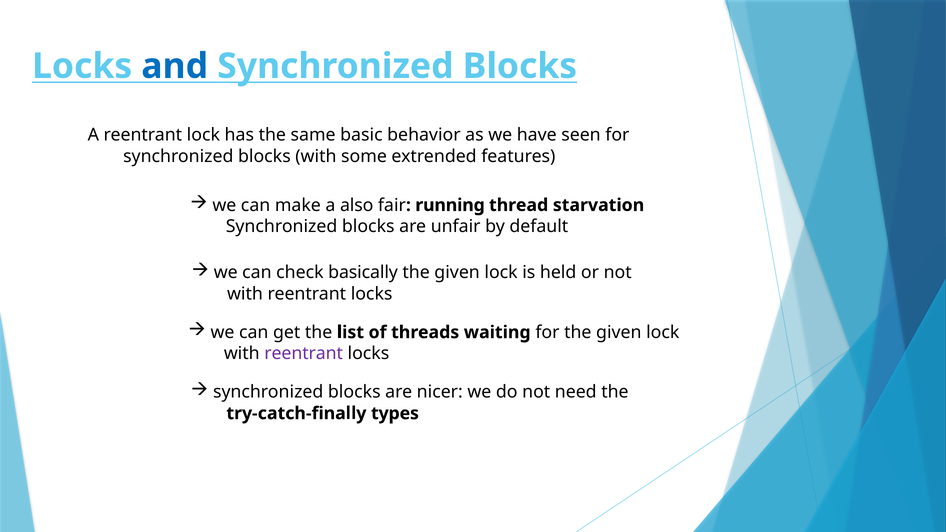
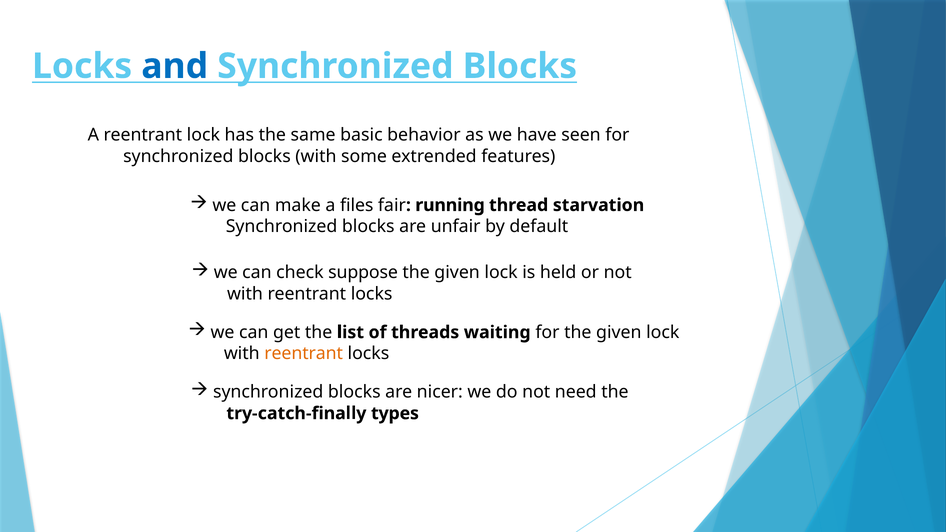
also: also -> files (357, 205)
basically: basically -> suppose (363, 273)
reentrant colour: purple -> orange (304, 354)
